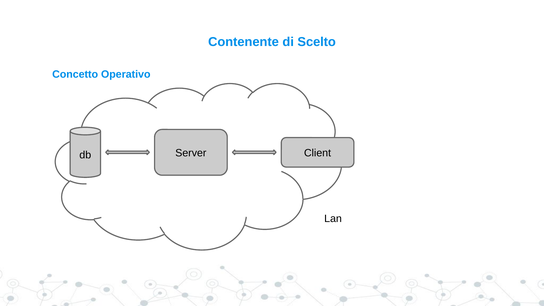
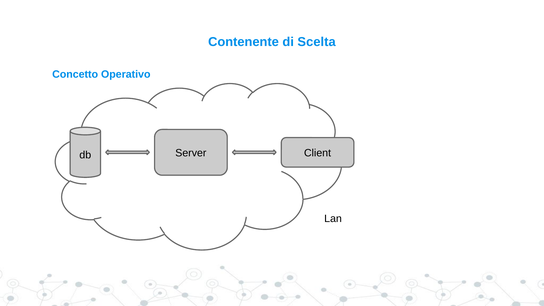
Scelto: Scelto -> Scelta (317, 42)
